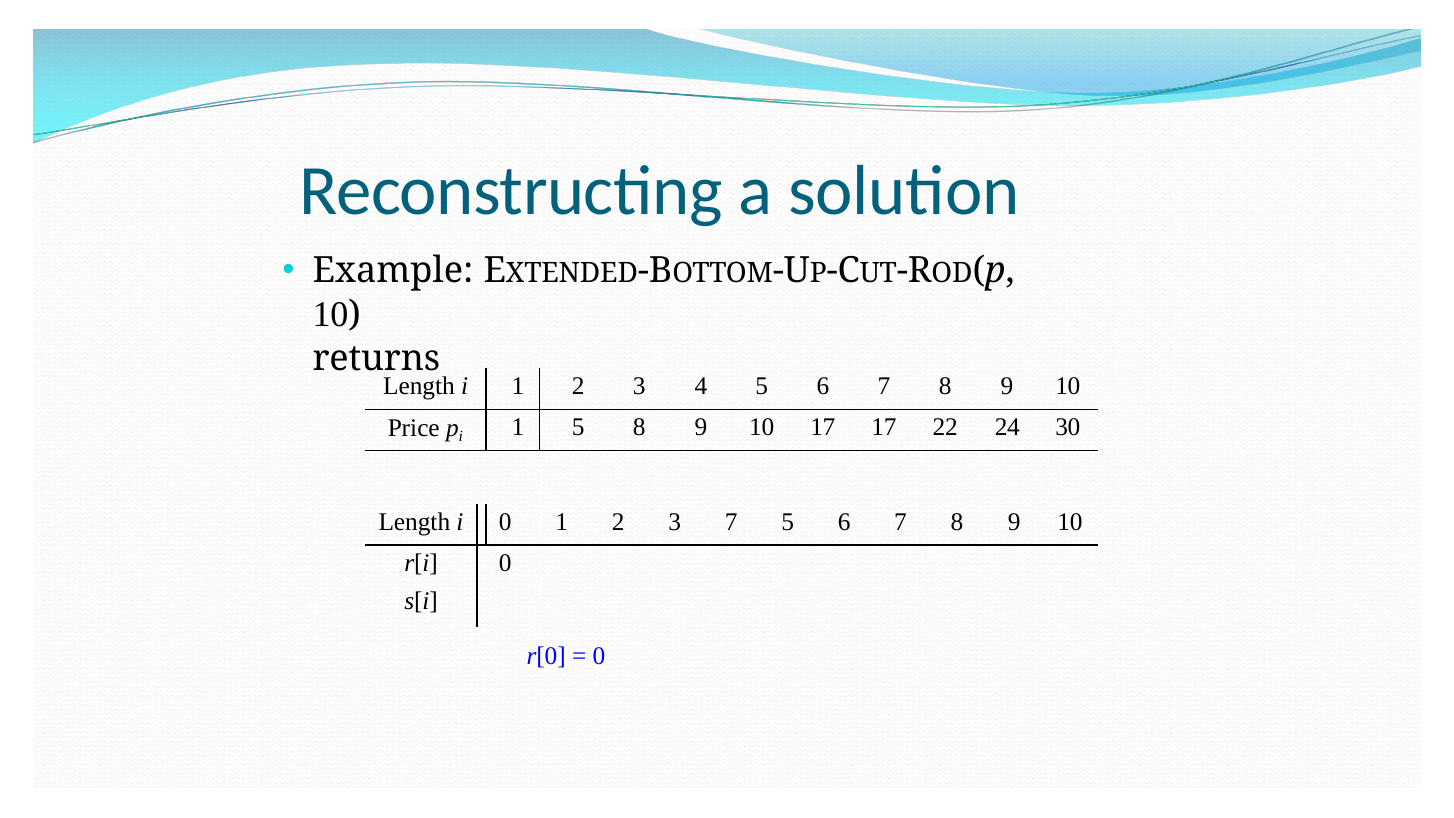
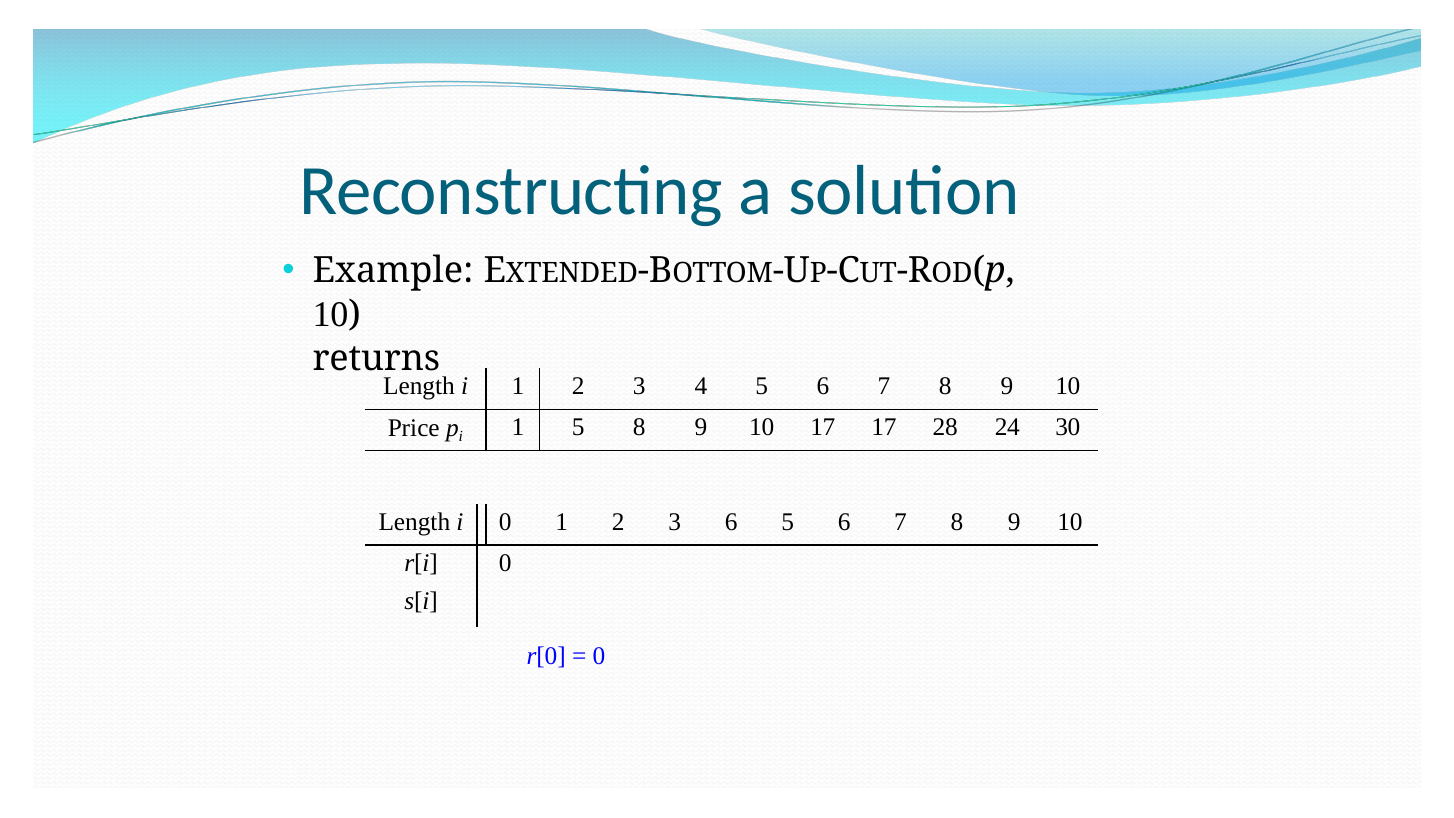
22: 22 -> 28 (945, 427)
3 7: 7 -> 6 (731, 522)
